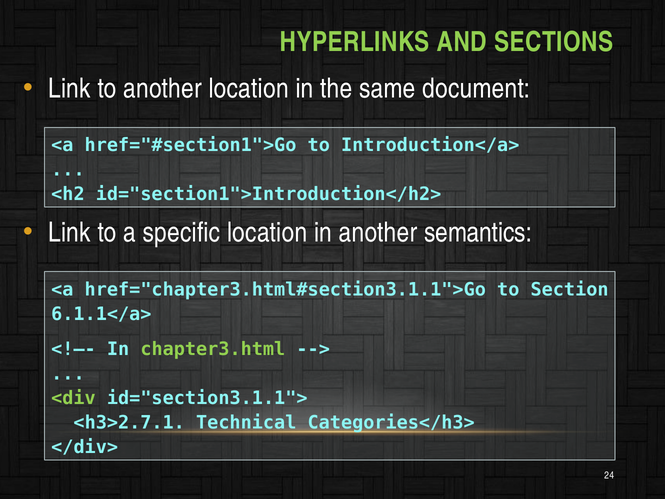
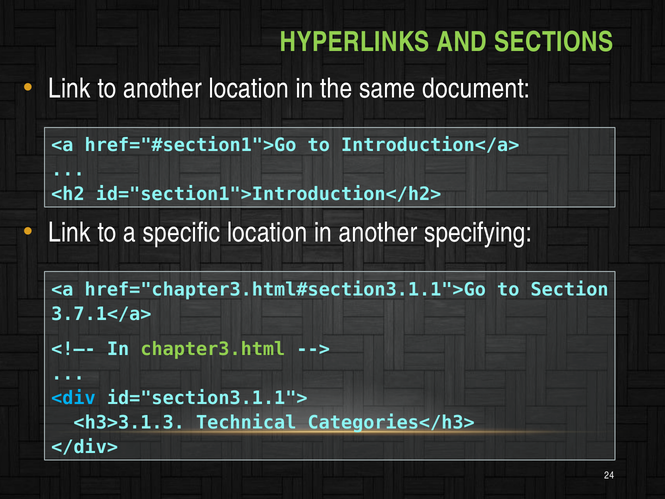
semantics: semantics -> specifying (478, 233)
6.1.1</a>: 6.1.1</a> -> 3.7.1</a> (101, 314)
<div colour: light green -> light blue (73, 398)
<h3>2.7.1: <h3>2.7.1 -> <h3>3.1.3 (129, 422)
